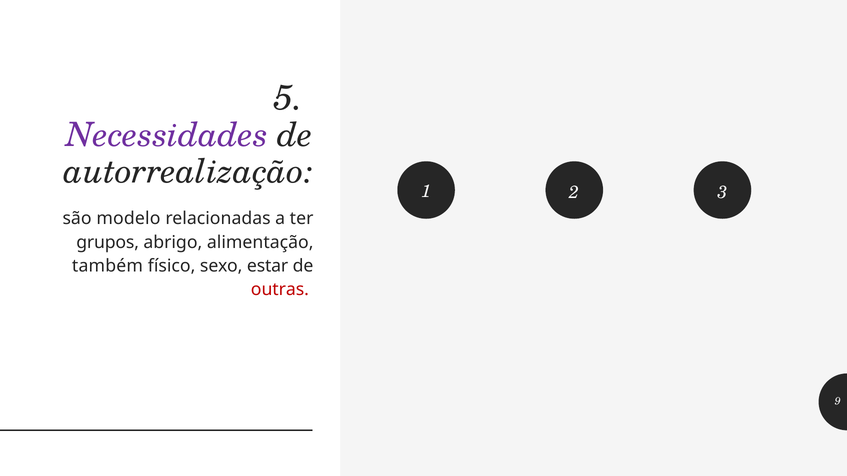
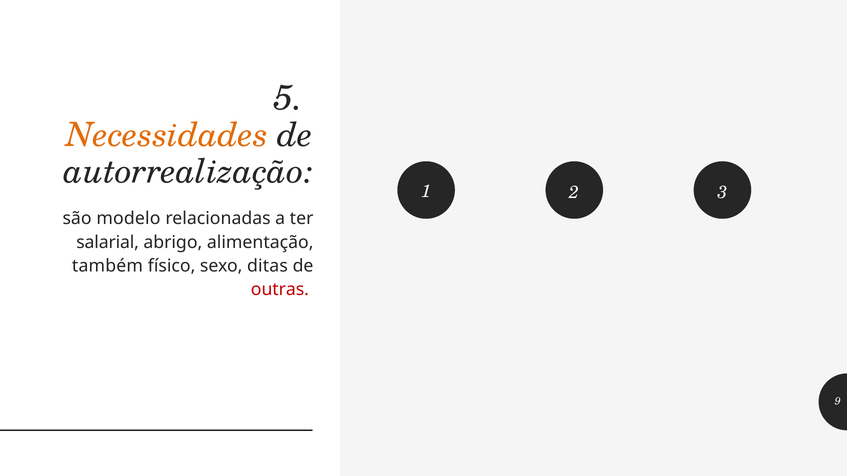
Necessidades colour: purple -> orange (167, 135)
grupos: grupos -> salarial (108, 242)
estar: estar -> ditas (267, 266)
